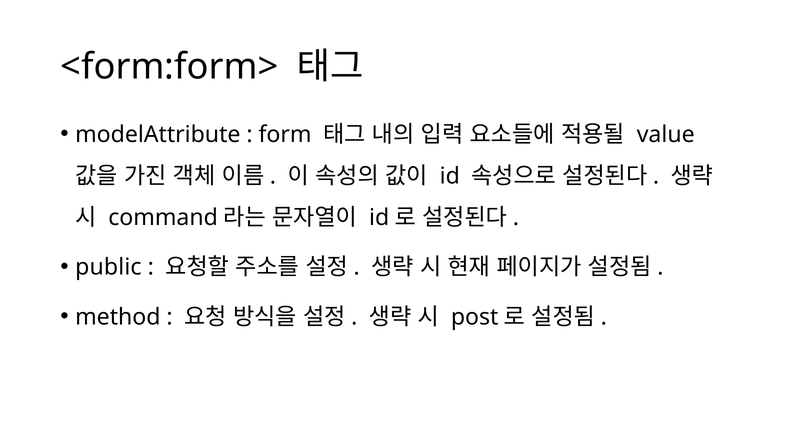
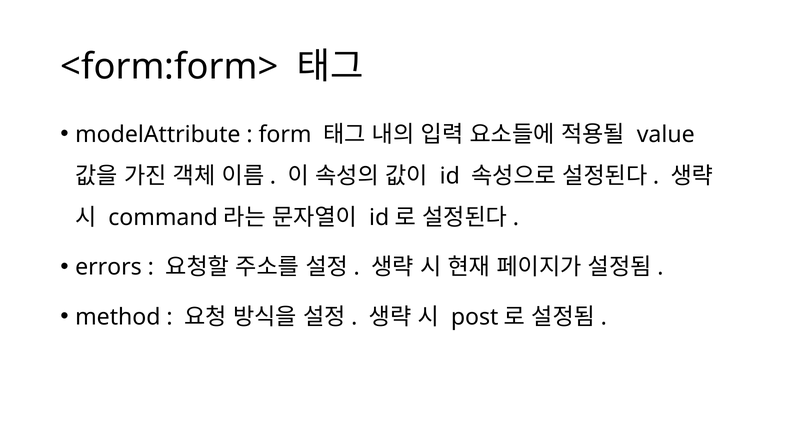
public: public -> errors (108, 267)
